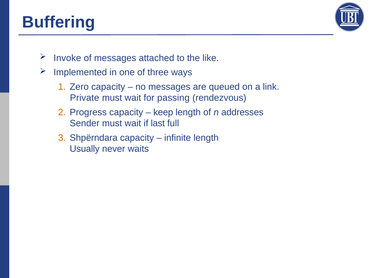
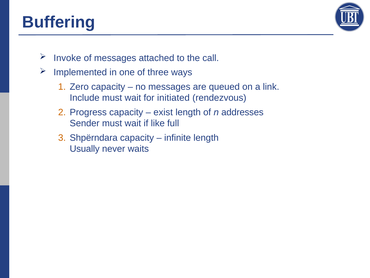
like: like -> call (211, 58)
Private: Private -> Include (85, 98)
passing: passing -> initiated (173, 98)
keep: keep -> exist (163, 112)
last: last -> like (158, 123)
